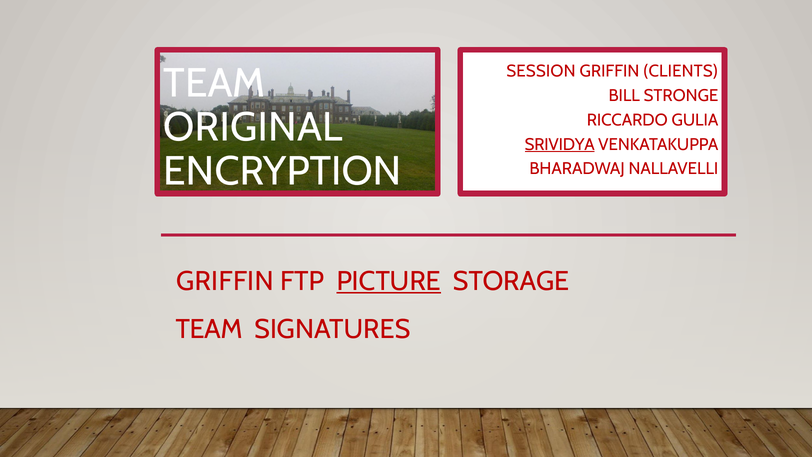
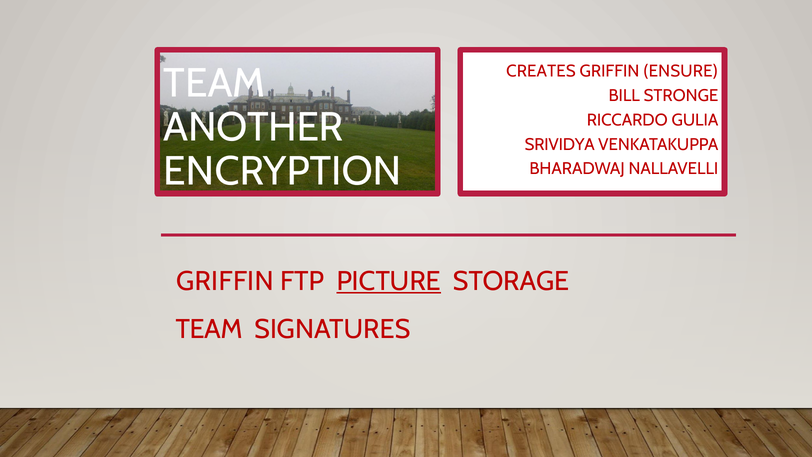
SESSION: SESSION -> CREATES (541, 71)
CLIENTS: CLIENTS -> ENSURE (681, 71)
ORIGINAL: ORIGINAL -> ANOTHER (253, 127)
SRIVIDYA underline: present -> none (560, 144)
